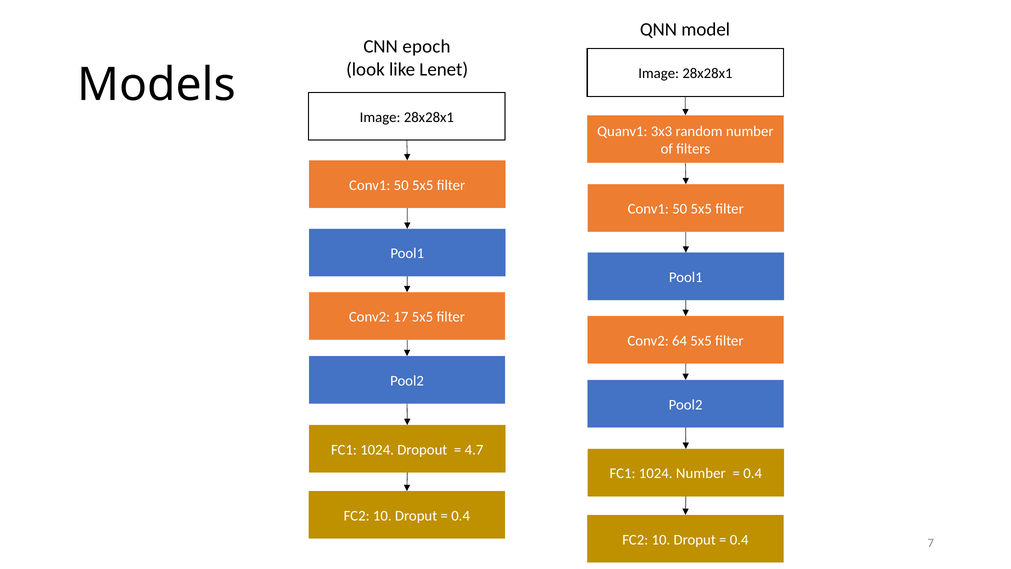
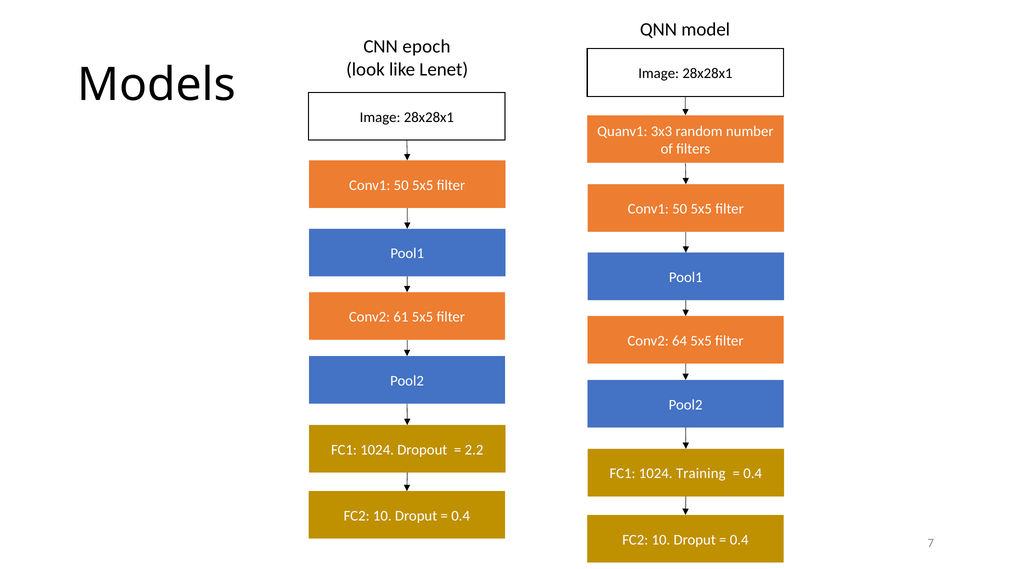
17: 17 -> 61 (401, 317)
4.7: 4.7 -> 2.2 (474, 450)
1024 Number: Number -> Training (701, 473)
